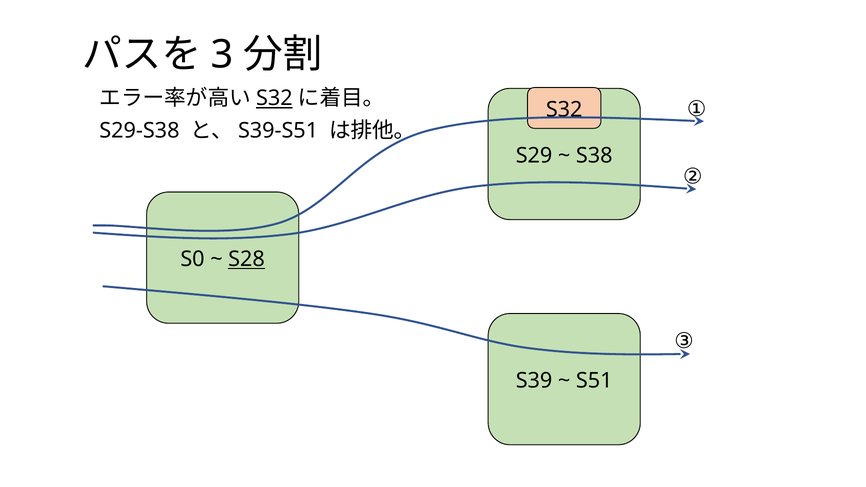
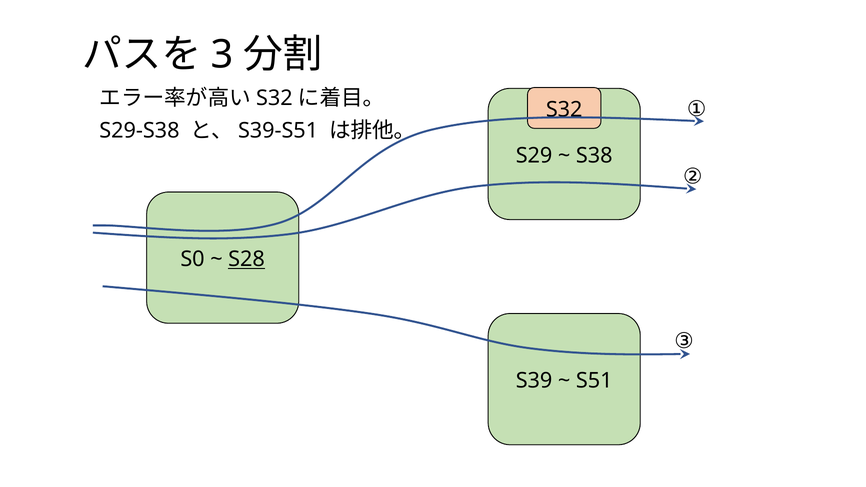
S32 underline: present -> none (274, 98)
